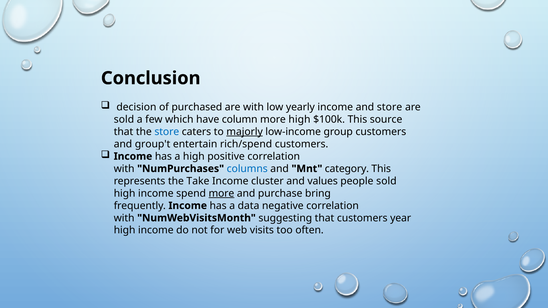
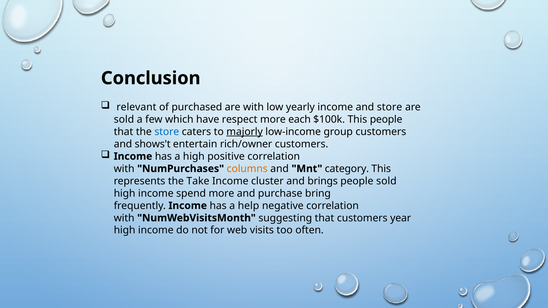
decision: decision -> relevant (136, 107)
column: column -> respect (240, 119)
more high: high -> each (300, 119)
This source: source -> people (386, 119)
group't: group't -> shows't (153, 144)
rich/spend: rich/spend -> rich/owner (246, 144)
columns colour: blue -> orange (247, 169)
values: values -> brings (323, 181)
more underline: present -> none (221, 193)
data: data -> help (249, 206)
